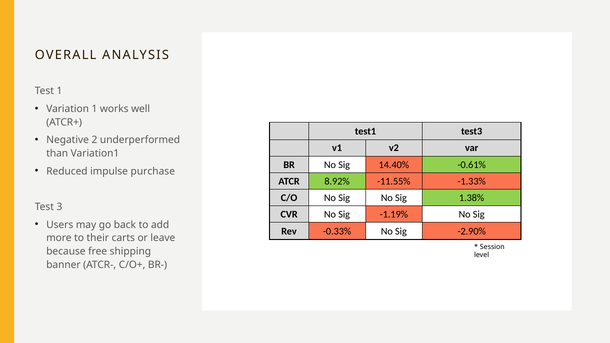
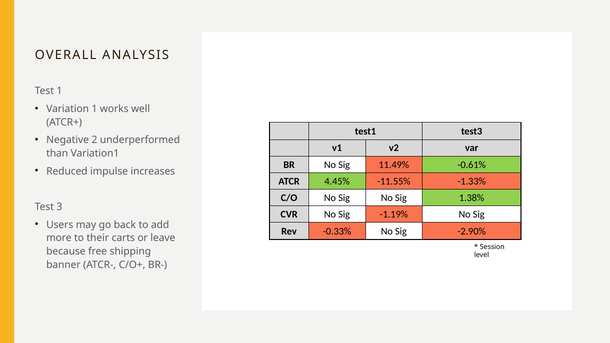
14.40%: 14.40% -> 11.49% (394, 165)
purchase: purchase -> increases (153, 171)
8.92%: 8.92% -> 4.45% (337, 181)
